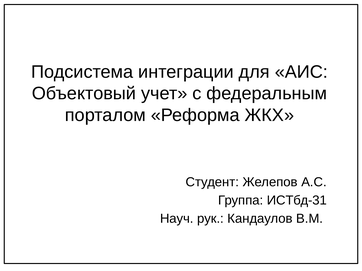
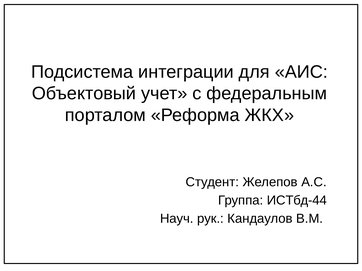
ИСТбд-31: ИСТбд-31 -> ИСТбд-44 (297, 201)
